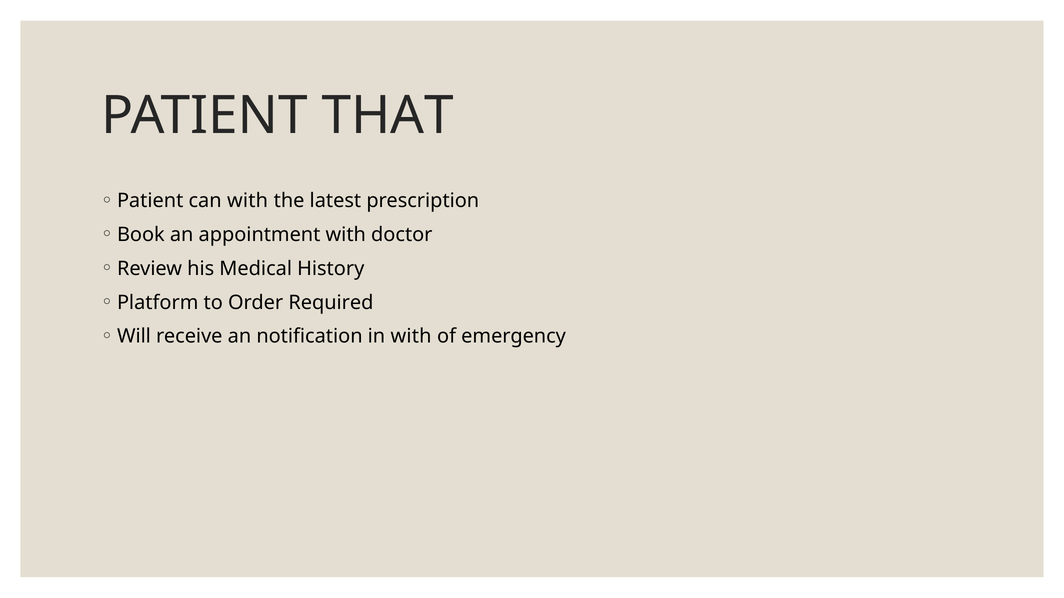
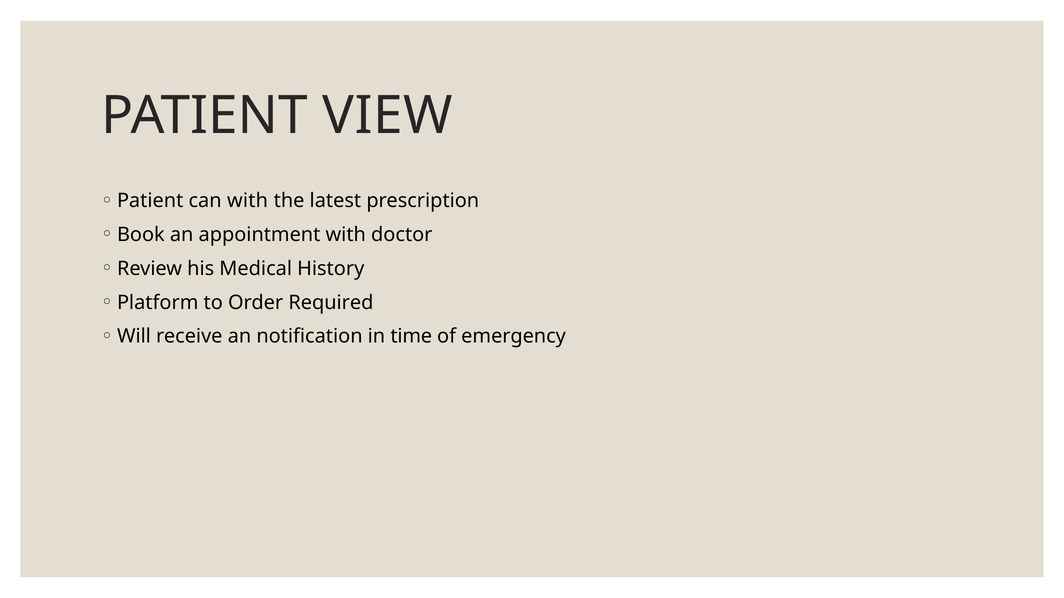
THAT: THAT -> VIEW (387, 116)
in with: with -> time (411, 337)
